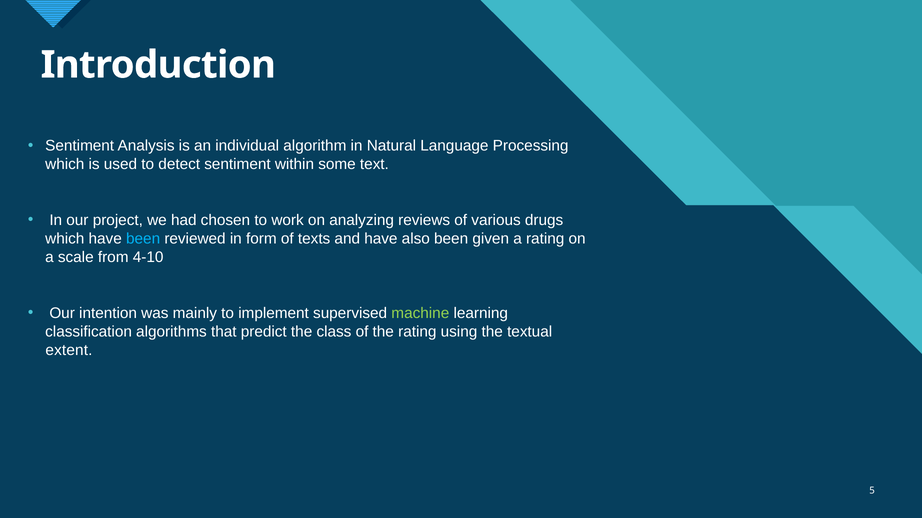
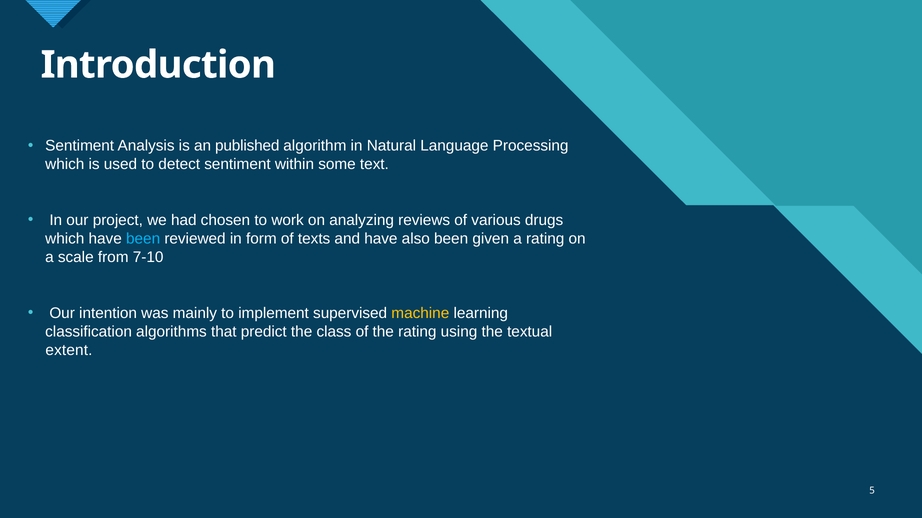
individual: individual -> published (247, 146)
4-10: 4-10 -> 7-10 (148, 257)
machine colour: light green -> yellow (420, 314)
